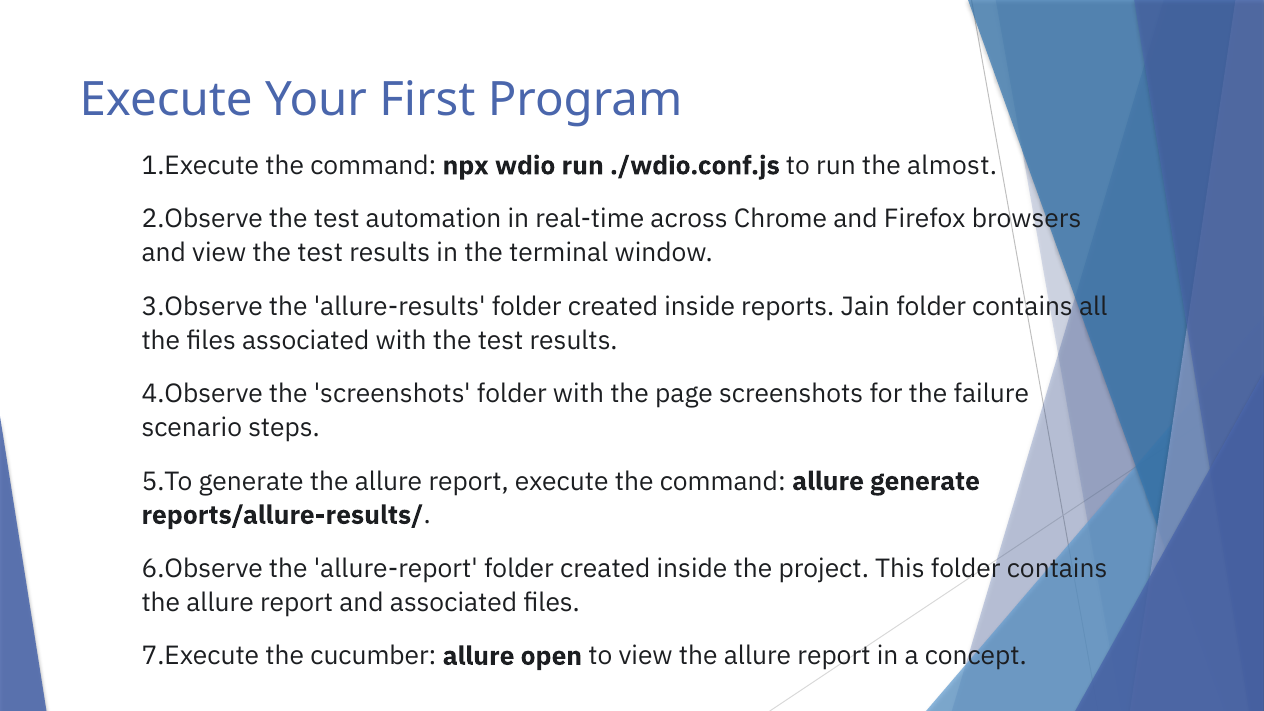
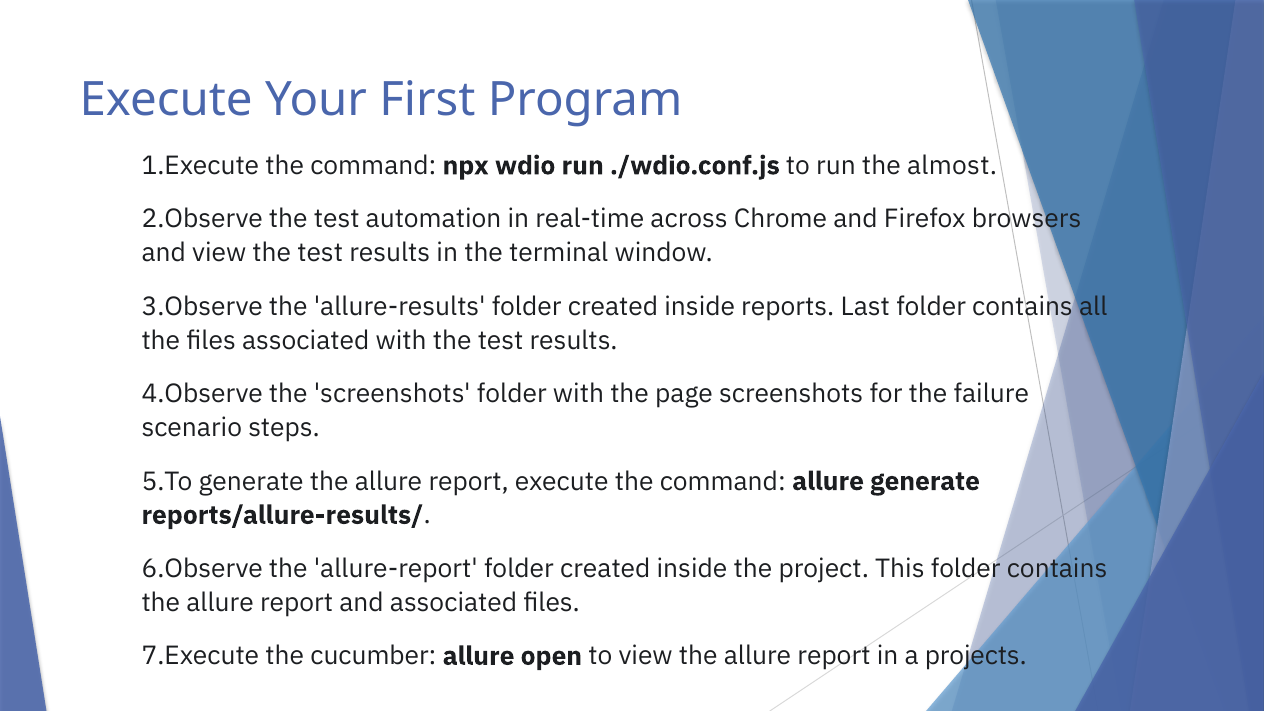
Jain: Jain -> Last (865, 307)
concept: concept -> projects (976, 656)
